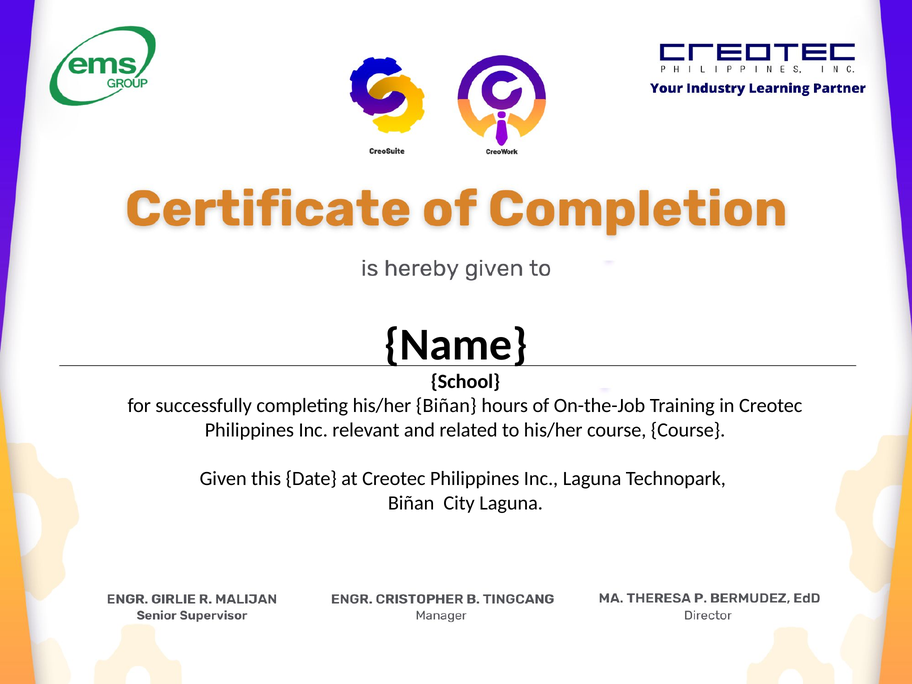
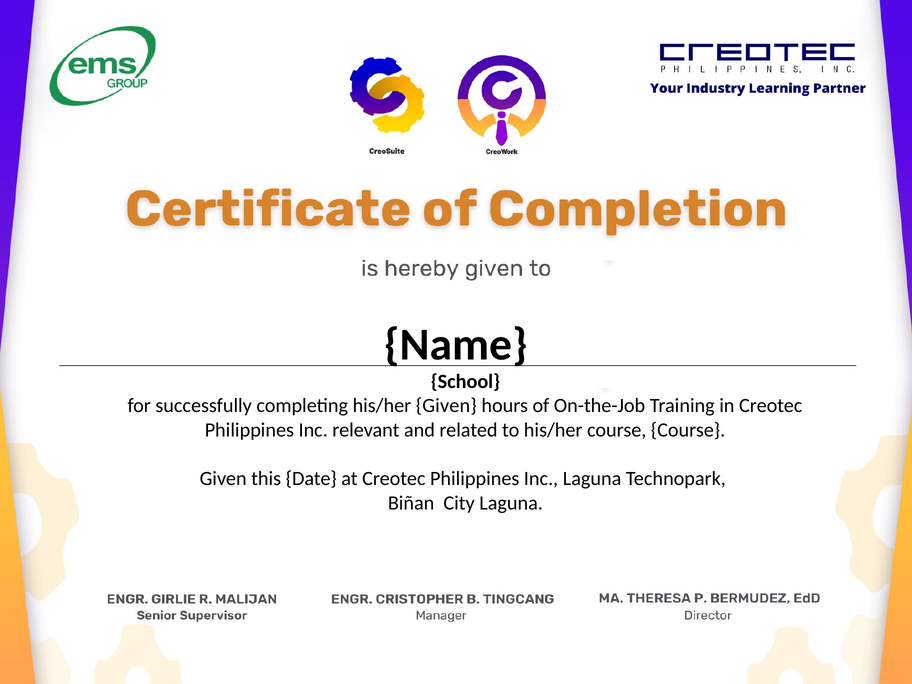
his/her Biñan: Biñan -> Given (446, 406)
